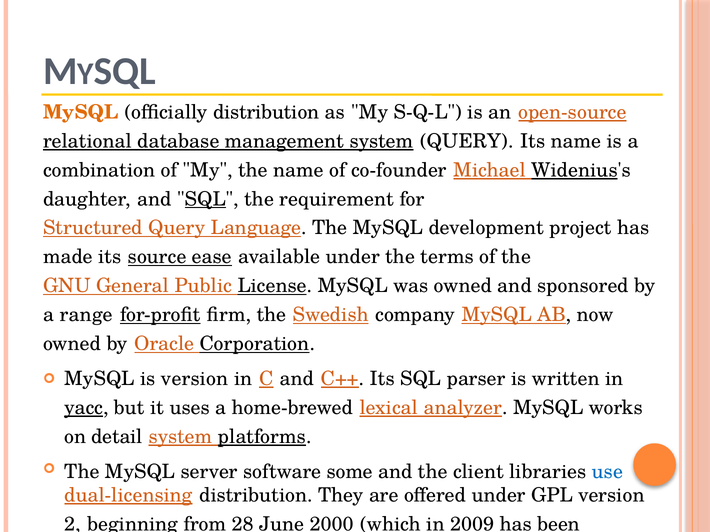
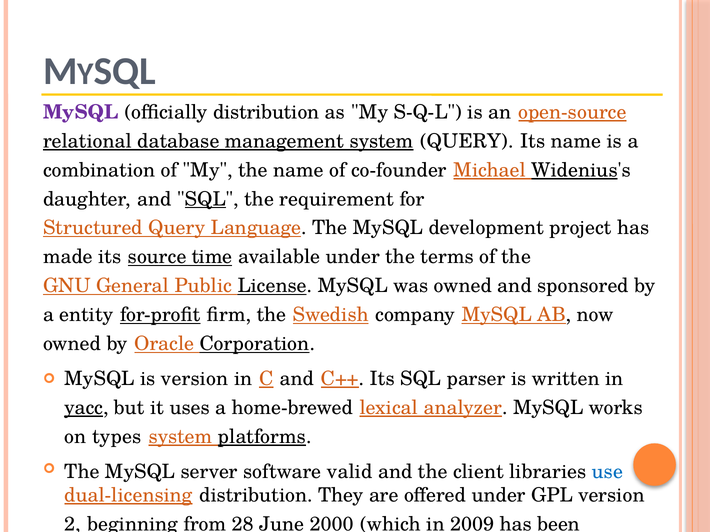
MySQL colour: orange -> purple (81, 112)
ease: ease -> time (212, 257)
range: range -> entity (86, 315)
detail: detail -> types (117, 437)
some: some -> valid (350, 472)
